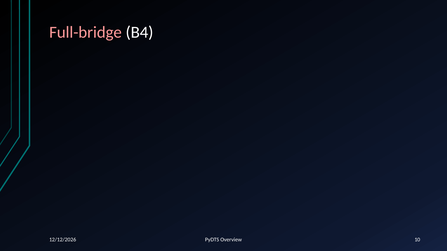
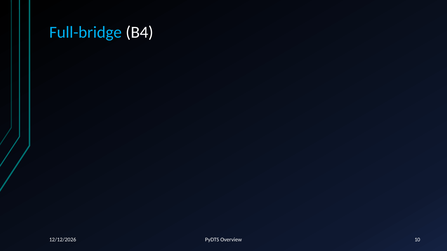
Full-bridge colour: pink -> light blue (86, 32)
